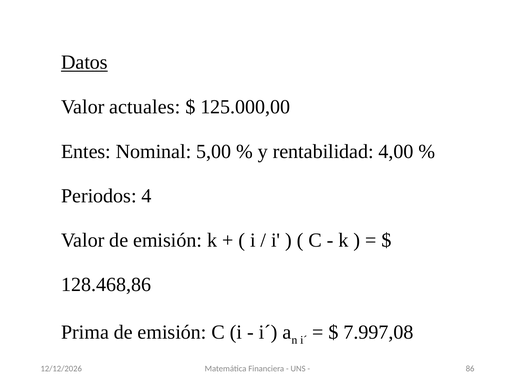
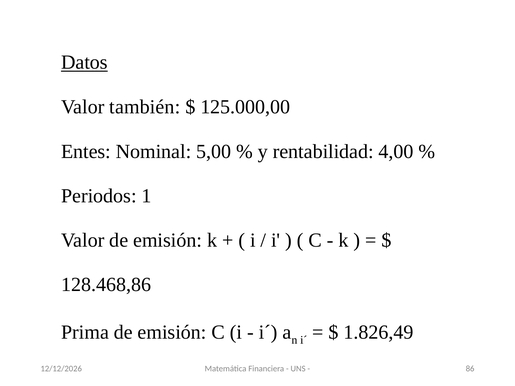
actuales: actuales -> también (145, 107)
4: 4 -> 1 (147, 196)
7.997,08: 7.997,08 -> 1.826,49 (378, 332)
